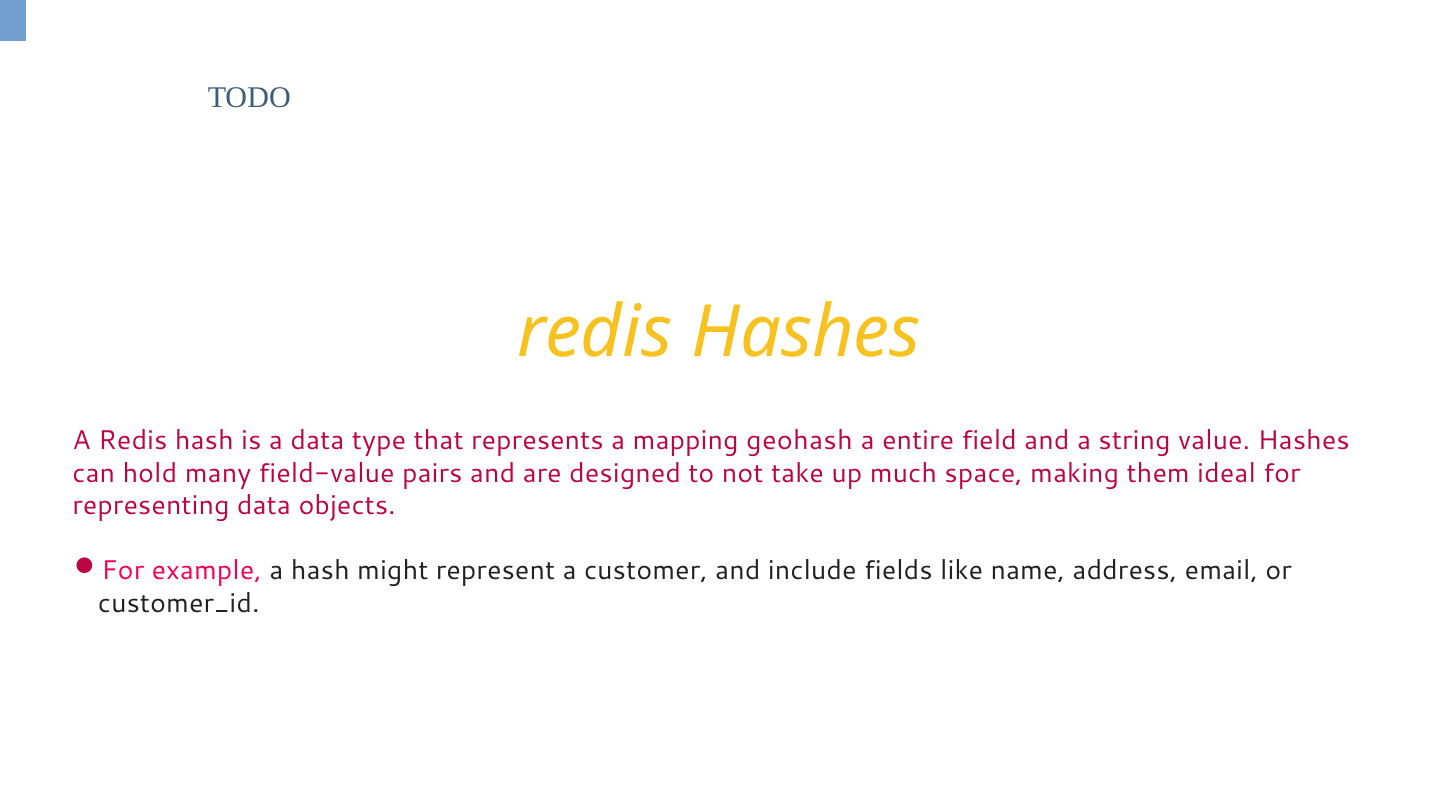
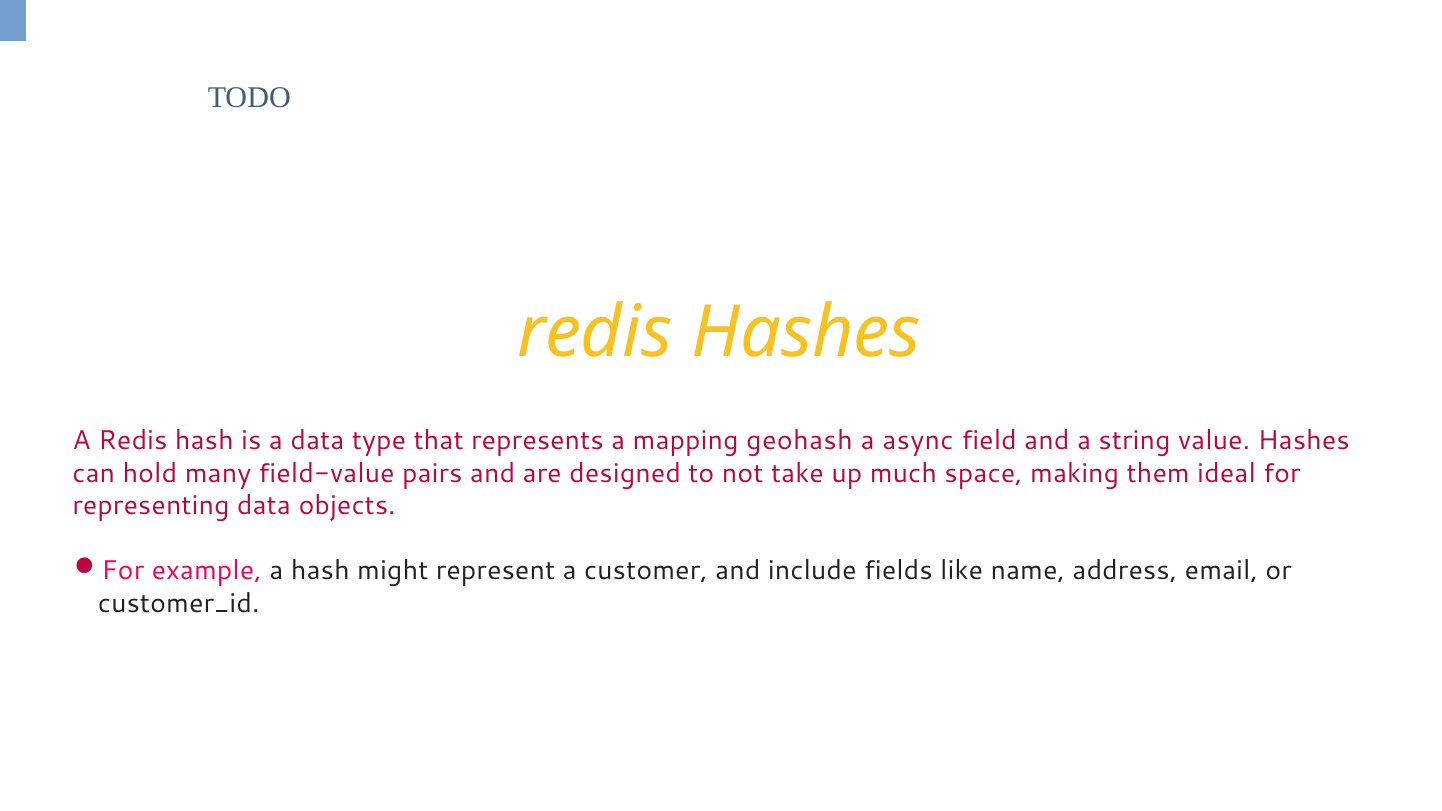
entire: entire -> async (918, 441)
